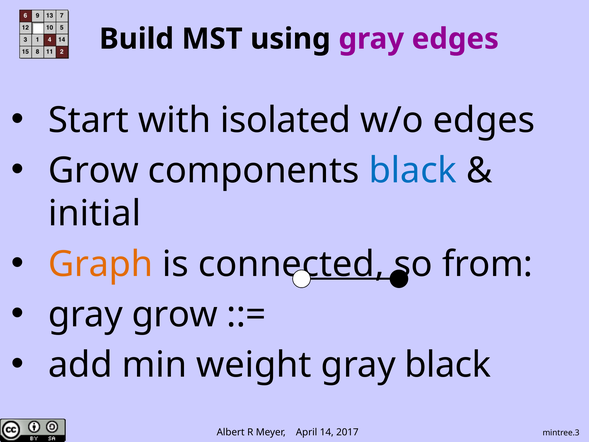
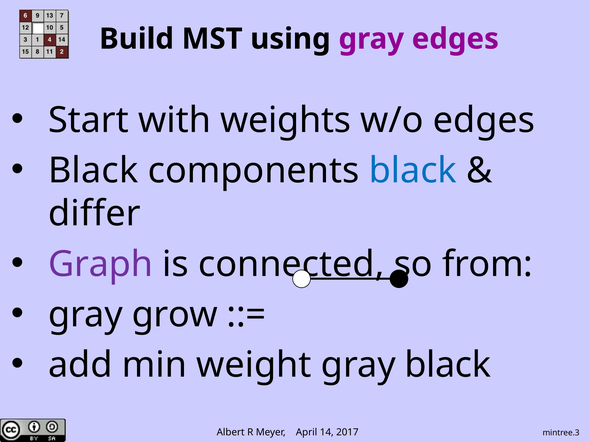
isolated: isolated -> weights (286, 120)
Grow: Grow -> Black (93, 170)
initial: initial -> differ (94, 214)
Graph colour: orange -> purple (101, 264)
